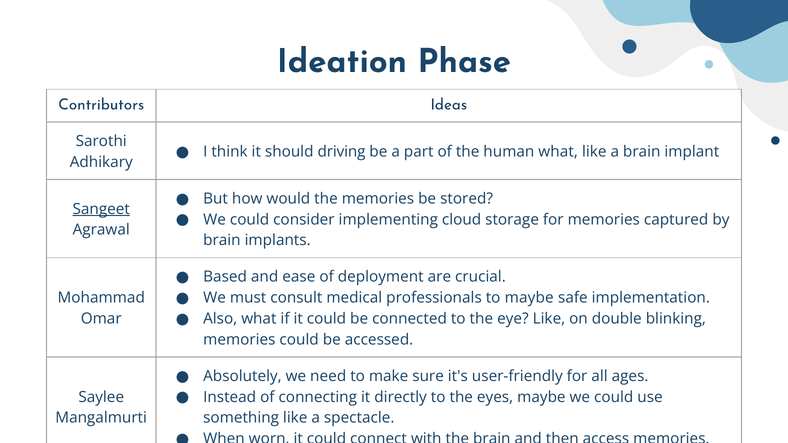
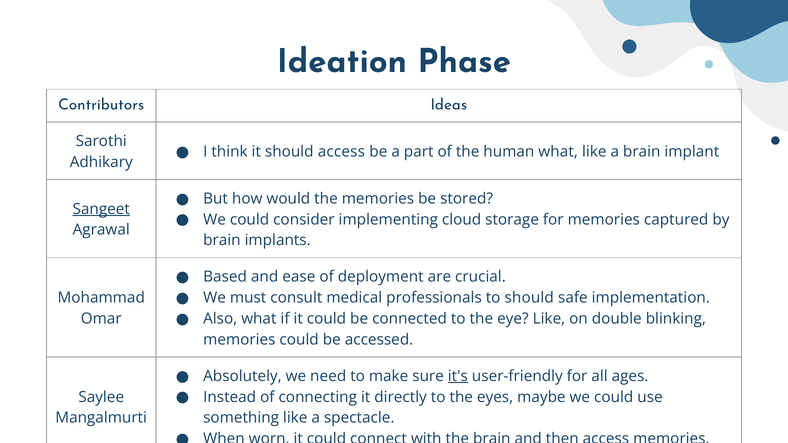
should driving: driving -> access (341, 152)
to maybe: maybe -> should (529, 298)
it's underline: none -> present (458, 376)
